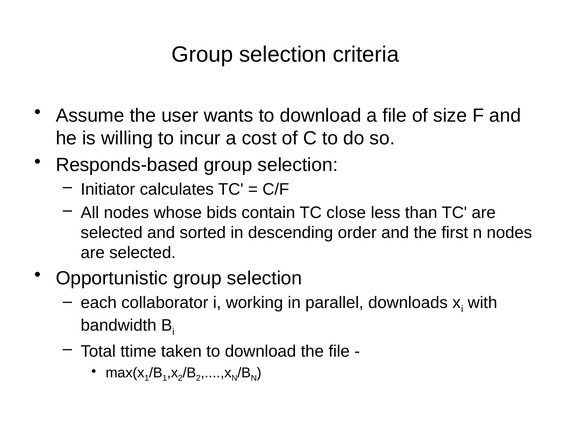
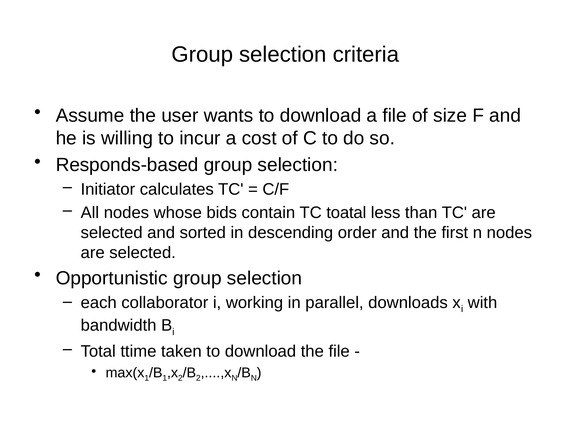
close: close -> toatal (346, 213)
